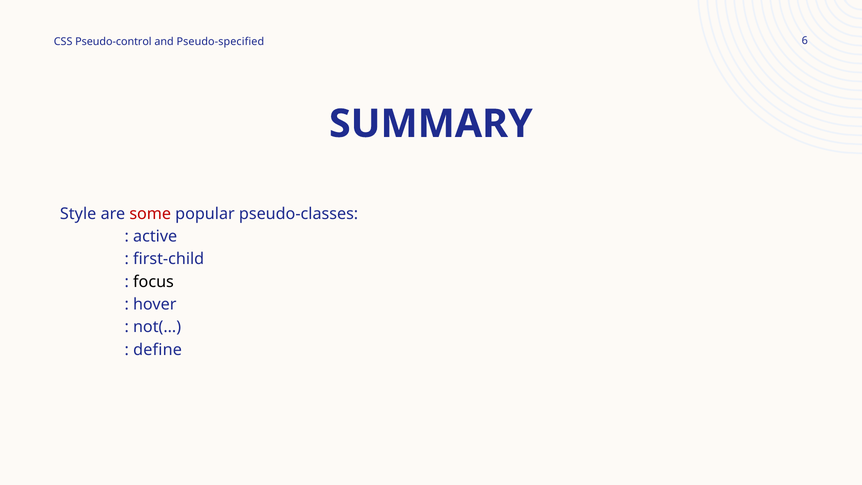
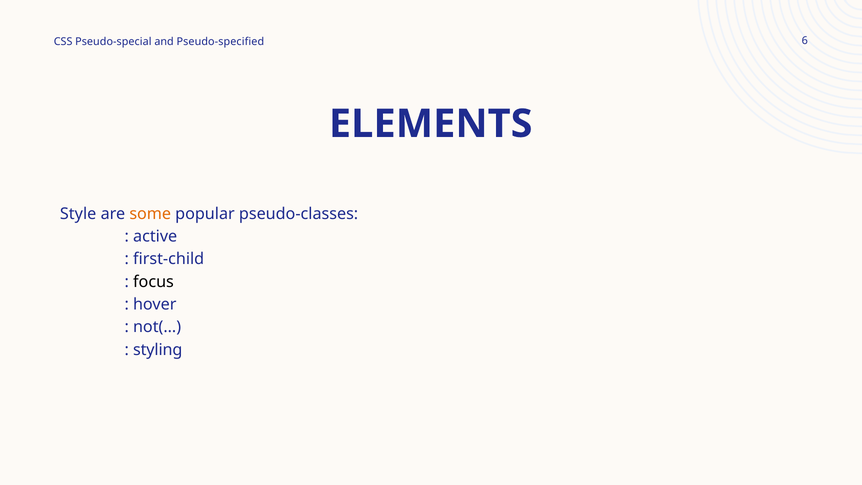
Pseudo-control: Pseudo-control -> Pseudo-special (113, 42)
SUMMARY: SUMMARY -> ELEMENTS (431, 124)
some colour: red -> orange (150, 214)
define: define -> styling (158, 350)
